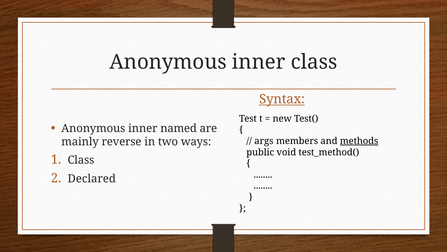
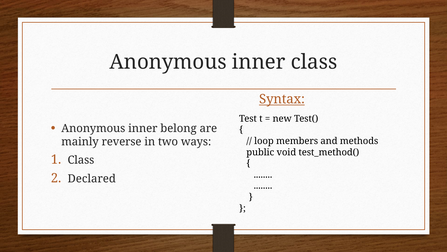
named: named -> belong (178, 128)
args: args -> loop (264, 141)
methods underline: present -> none (359, 141)
